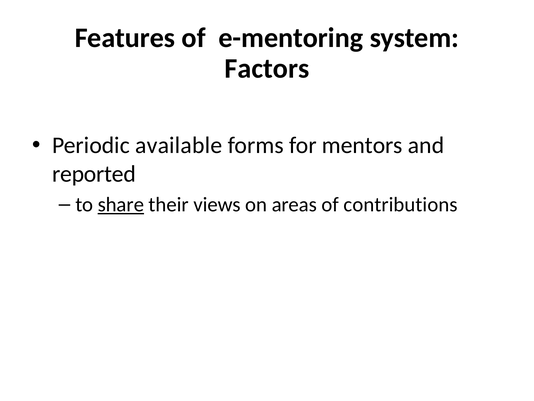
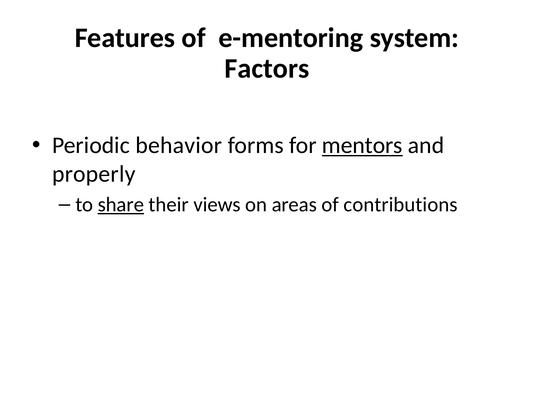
available: available -> behavior (179, 145)
mentors underline: none -> present (362, 145)
reported: reported -> properly (94, 174)
